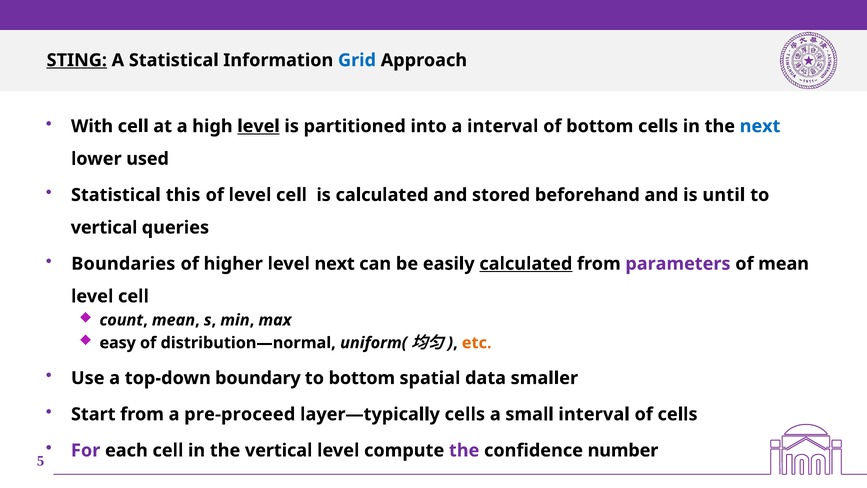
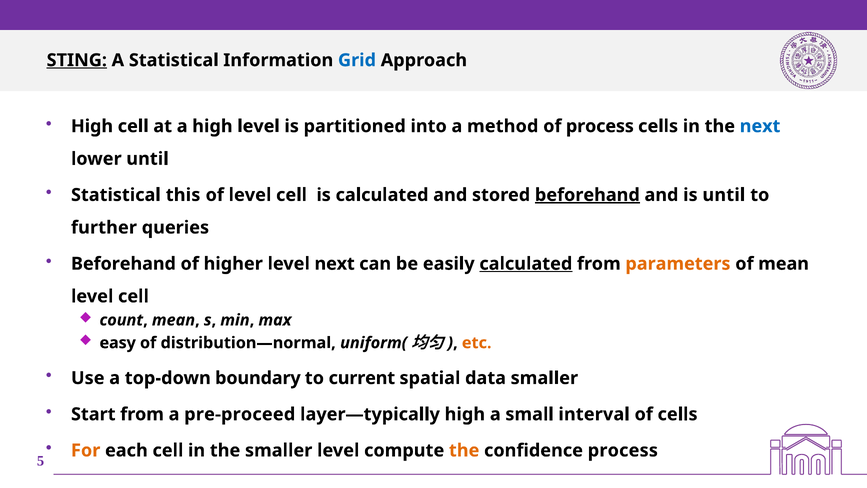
With: With -> High (92, 126)
level underline: present -> none (259, 126)
a interval: interval -> method (503, 126)
of bottom: bottom -> process (600, 126)
lower used: used -> until (147, 159)
beforehand underline: none -> present (587, 195)
vertical: vertical -> further (104, 227)
Boundaries: Boundaries -> Beforehand (123, 264)
parameters colour: purple -> orange (678, 264)
to bottom: bottom -> current (362, 378)
layer—typically cells: cells -> high (465, 414)
For colour: purple -> orange (86, 450)
the vertical: vertical -> smaller (279, 450)
the colour: purple -> orange (464, 450)
confidence number: number -> process (623, 450)
